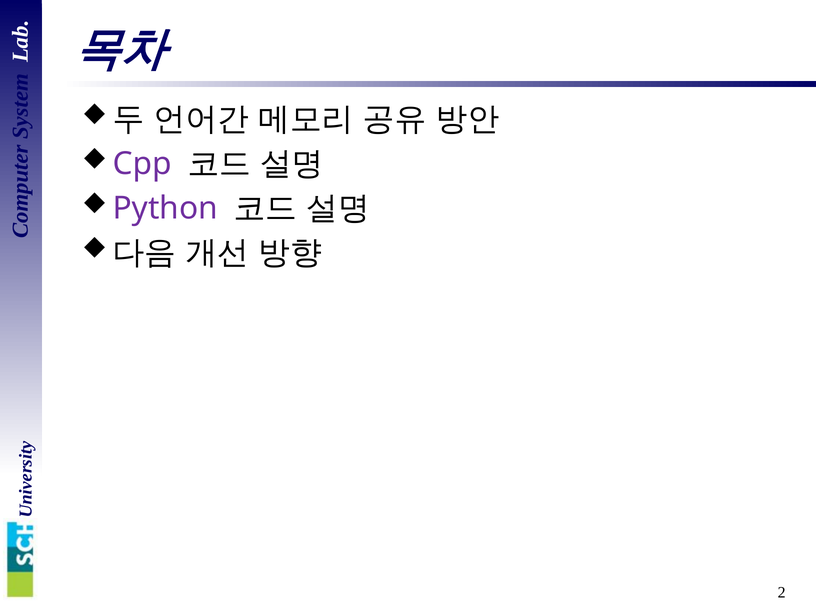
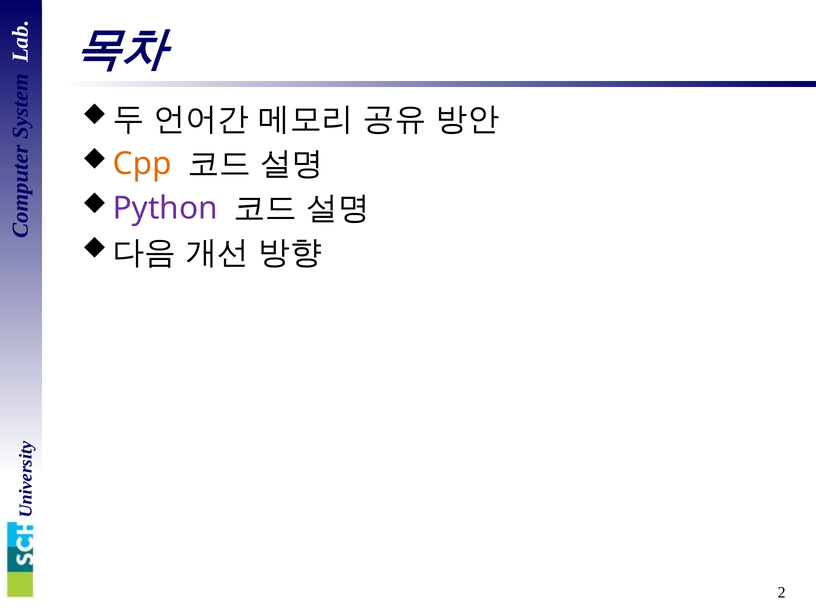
Cpp colour: purple -> orange (142, 164)
